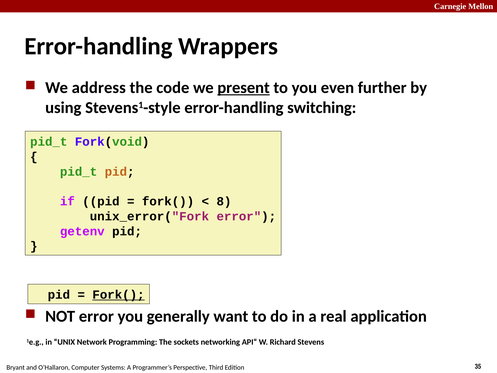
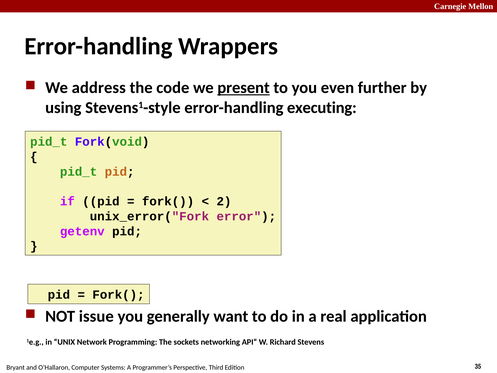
switching: switching -> executing (322, 108)
8: 8 -> 2 (224, 201)
Fork( underline: present -> none (119, 295)
NOT error: error -> issue (96, 316)
